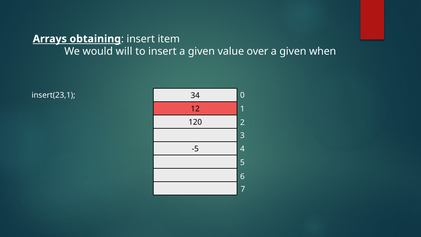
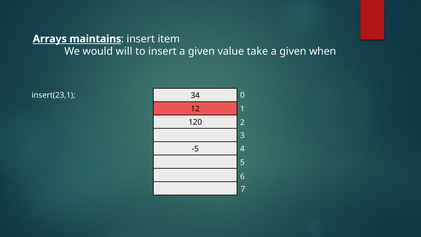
obtaining: obtaining -> maintains (95, 39)
over: over -> take (257, 51)
